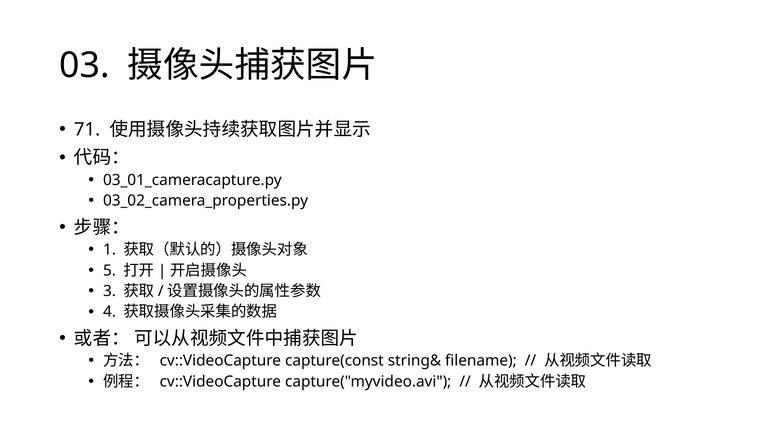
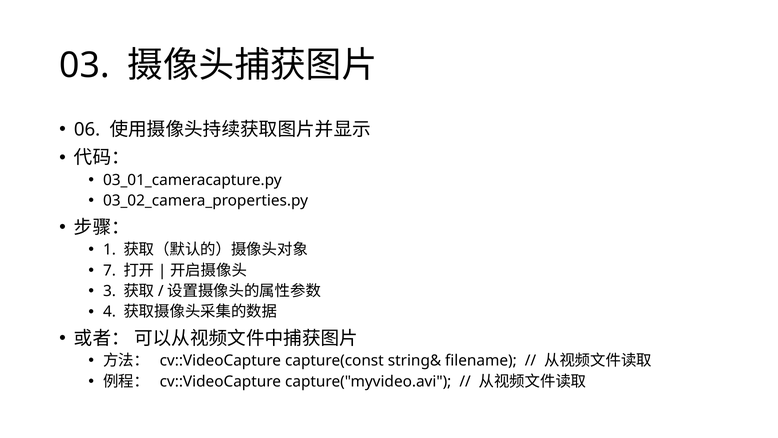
71: 71 -> 06 (87, 129)
5: 5 -> 7 (110, 270)
